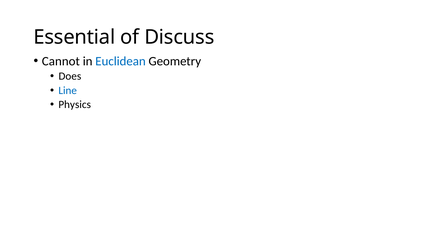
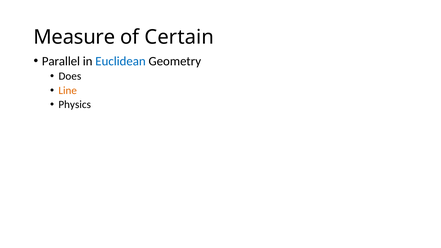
Essential: Essential -> Measure (74, 37)
Discuss: Discuss -> Certain (179, 37)
Cannot: Cannot -> Parallel (61, 61)
Line colour: blue -> orange (68, 91)
